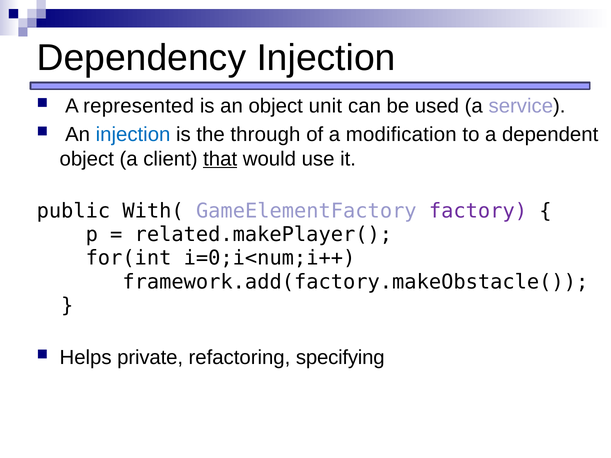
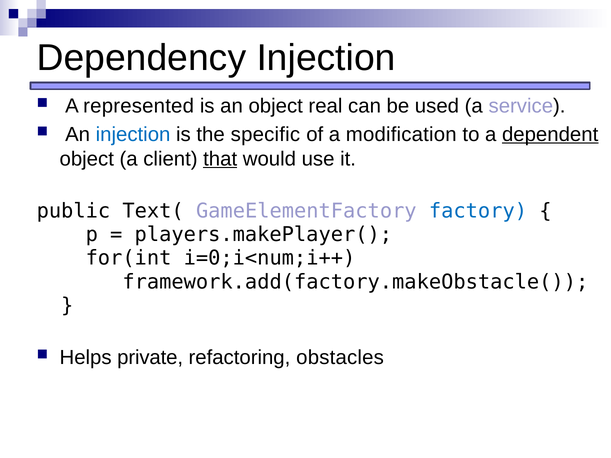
unit: unit -> real (325, 106)
through: through -> specific (265, 134)
dependent underline: none -> present (550, 134)
With(: With( -> Text( (153, 211)
factory colour: purple -> blue (478, 211)
related.makePlayer(: related.makePlayer( -> players.makePlayer( (263, 235)
specifying: specifying -> obstacles (340, 358)
